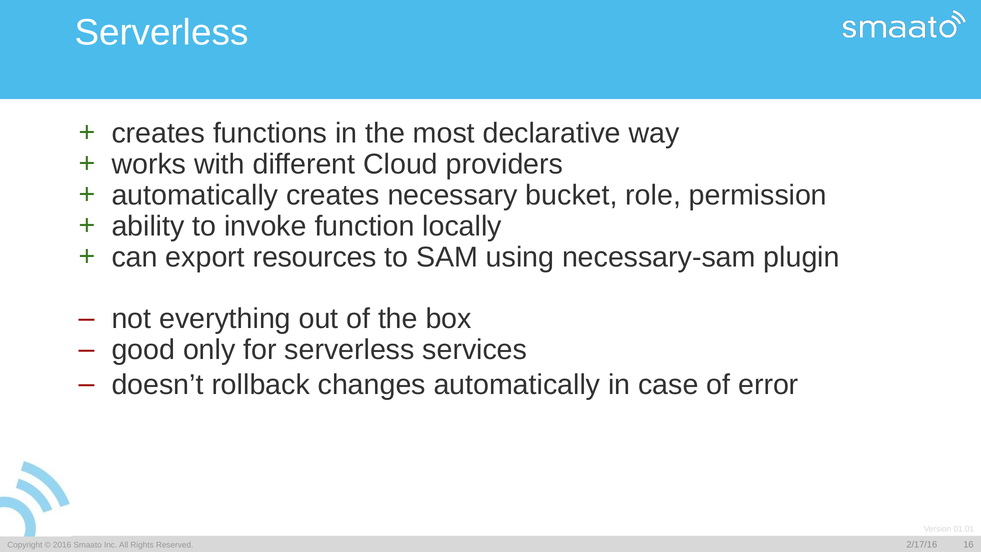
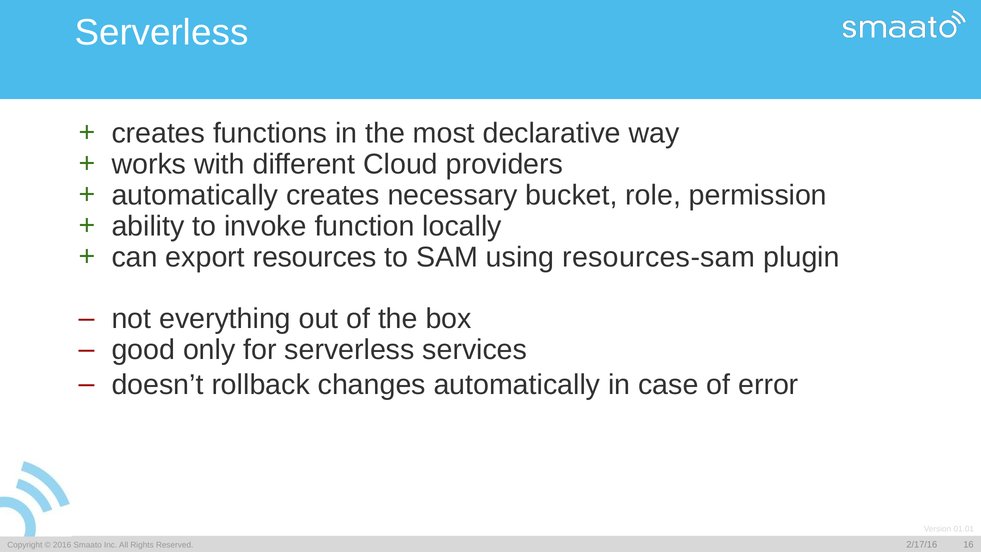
necessary-sam: necessary-sam -> resources-sam (659, 257)
